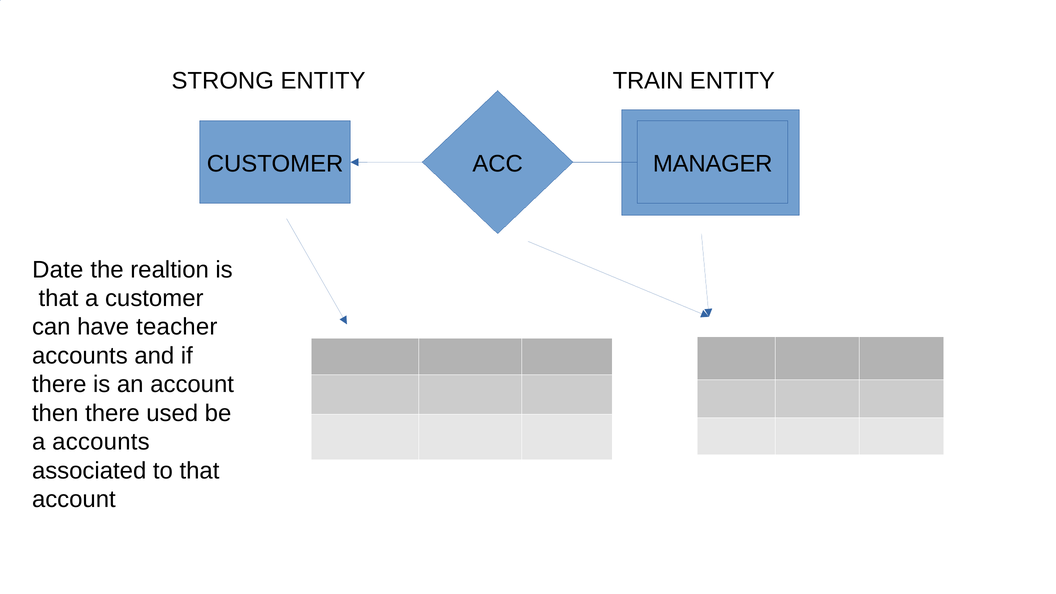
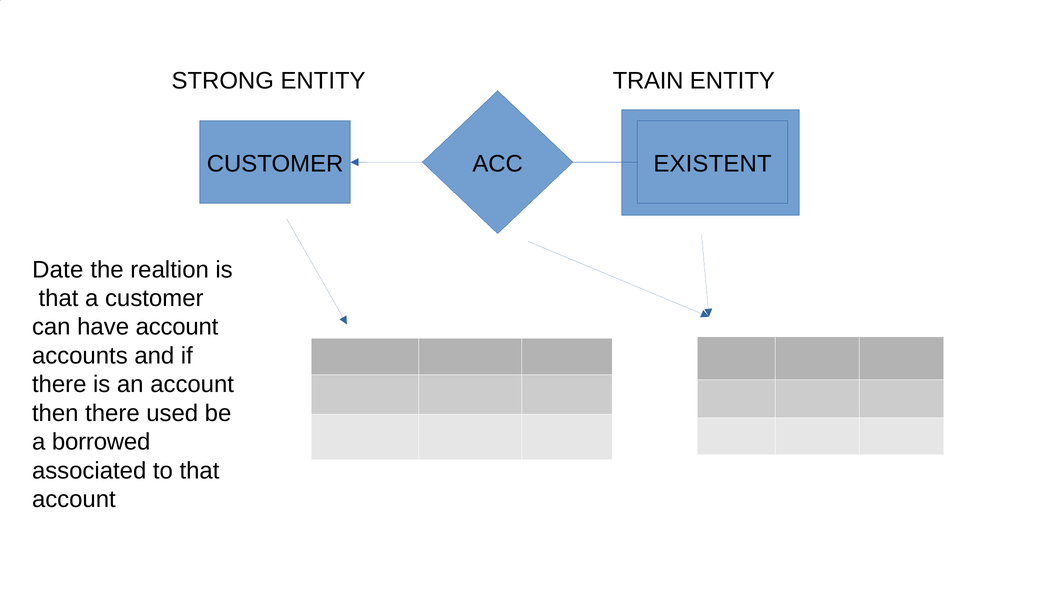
MANAGER: MANAGER -> EXISTENT (713, 164)
have teacher: teacher -> account (177, 327)
a accounts: accounts -> borrowed (101, 442)
